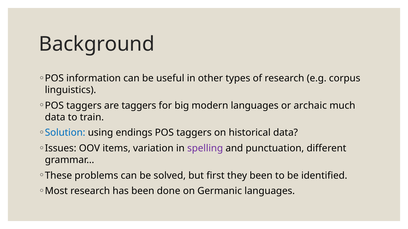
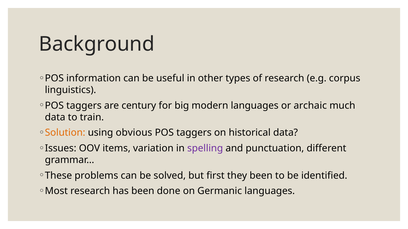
are taggers: taggers -> century (139, 106)
Solution colour: blue -> orange (65, 133)
endings: endings -> obvious (134, 133)
